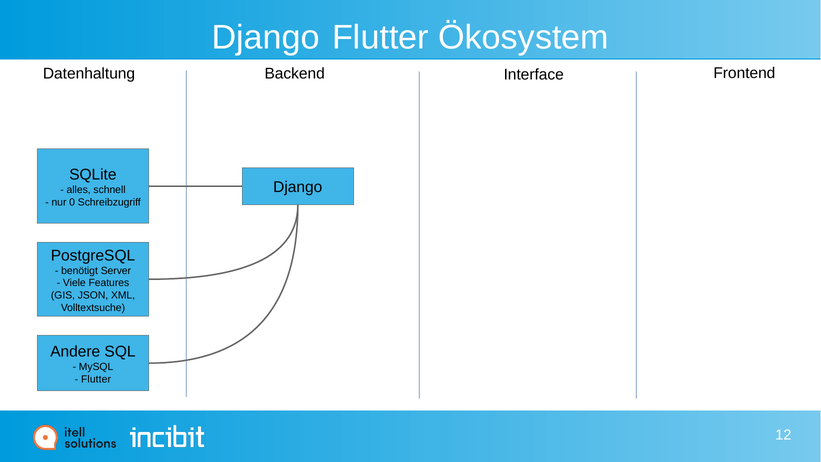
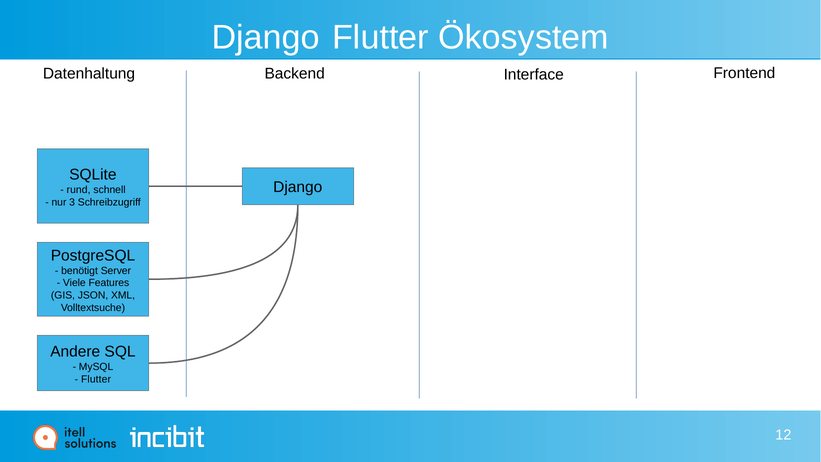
alles: alles -> rund (79, 190)
0: 0 -> 3 (72, 202)
